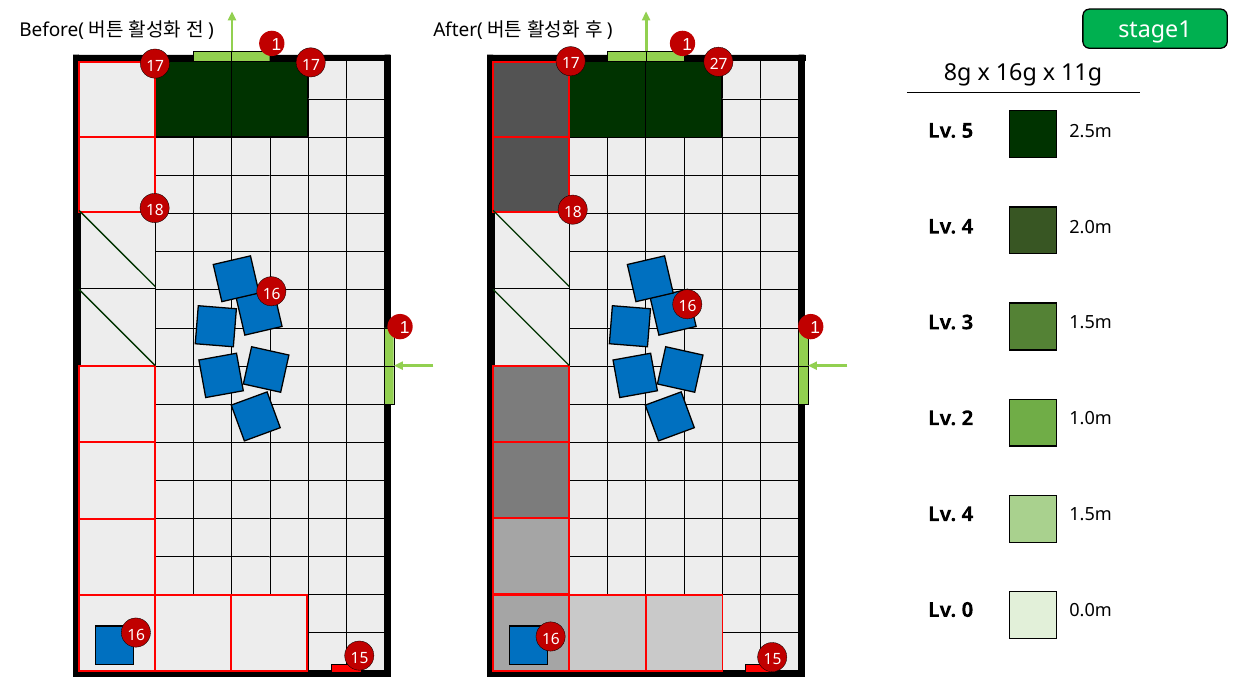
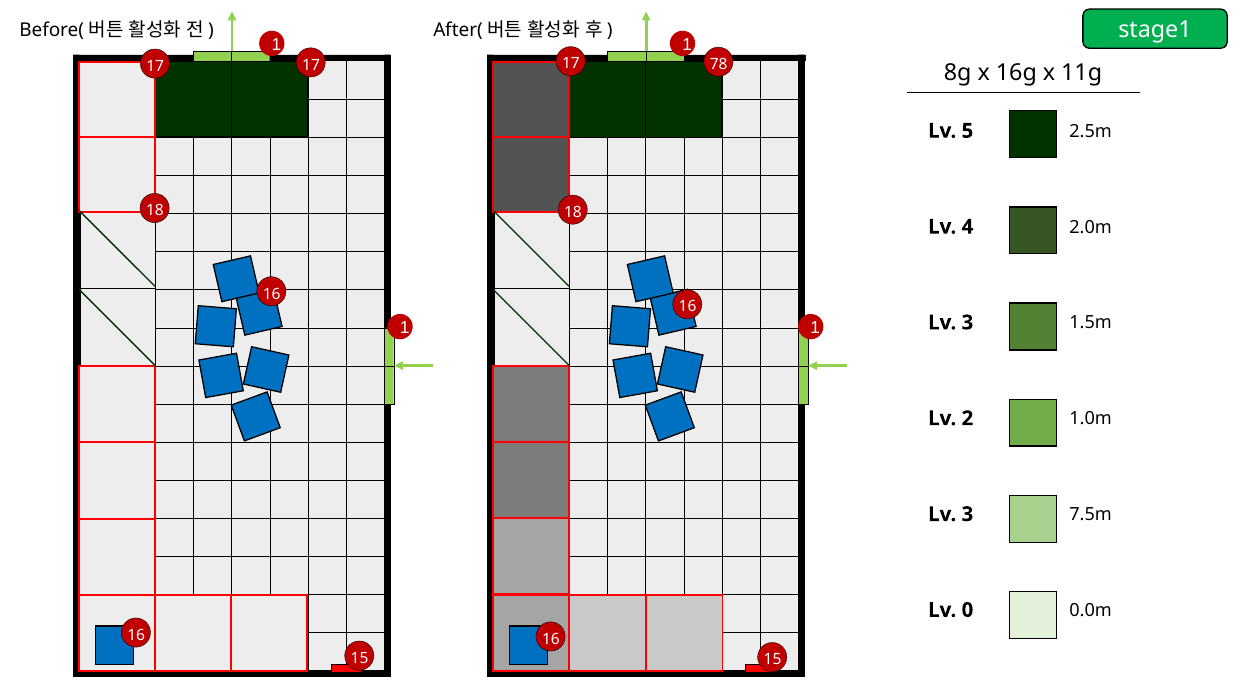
27: 27 -> 78 (719, 64)
1.5m: 1.5m -> 7.5m (1091, 514)
4: 4 -> 3 (967, 514)
